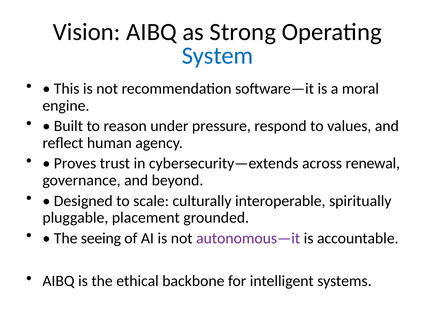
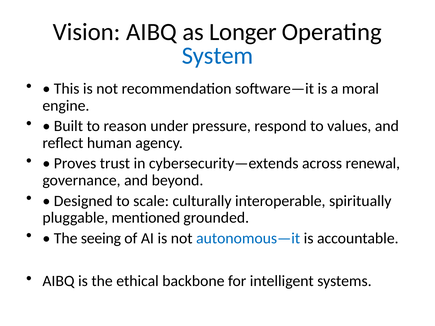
Strong: Strong -> Longer (243, 32)
placement: placement -> mentioned (146, 218)
autonomous—it colour: purple -> blue (248, 238)
